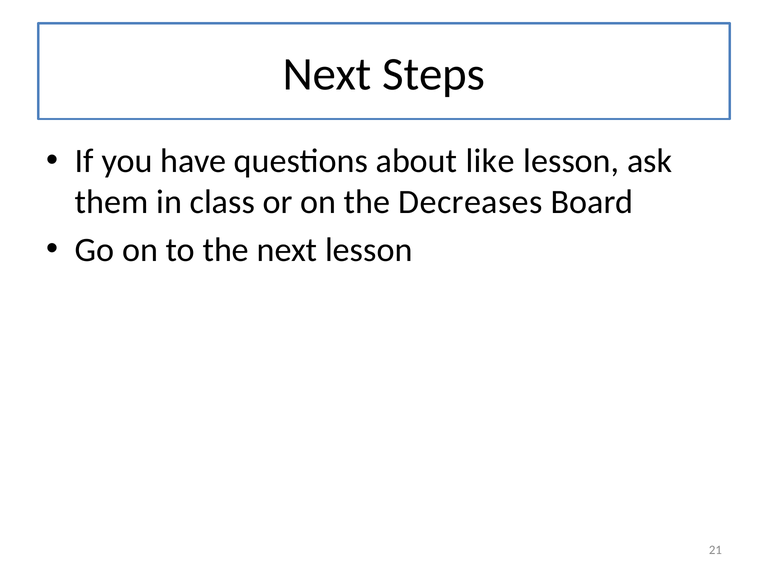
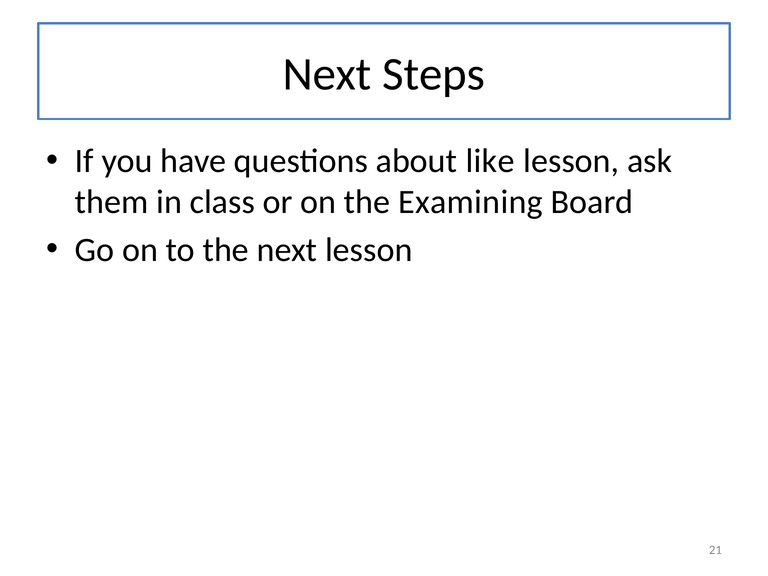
Decreases: Decreases -> Examining (470, 202)
